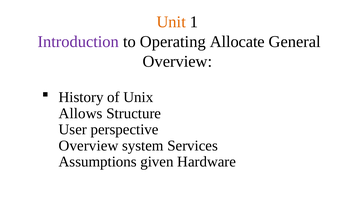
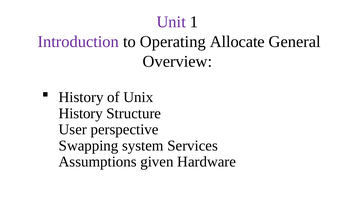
Unit colour: orange -> purple (171, 22)
Allows: Allows -> History (81, 113)
Overview: Overview -> Swapping (89, 146)
